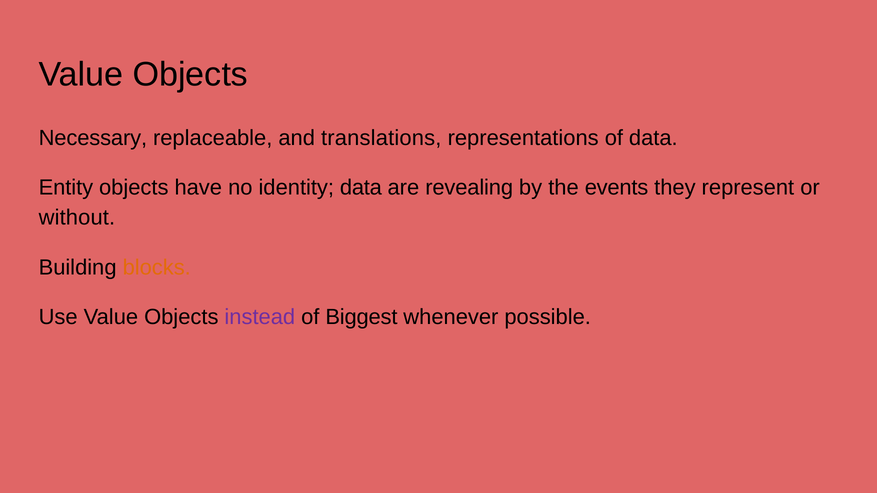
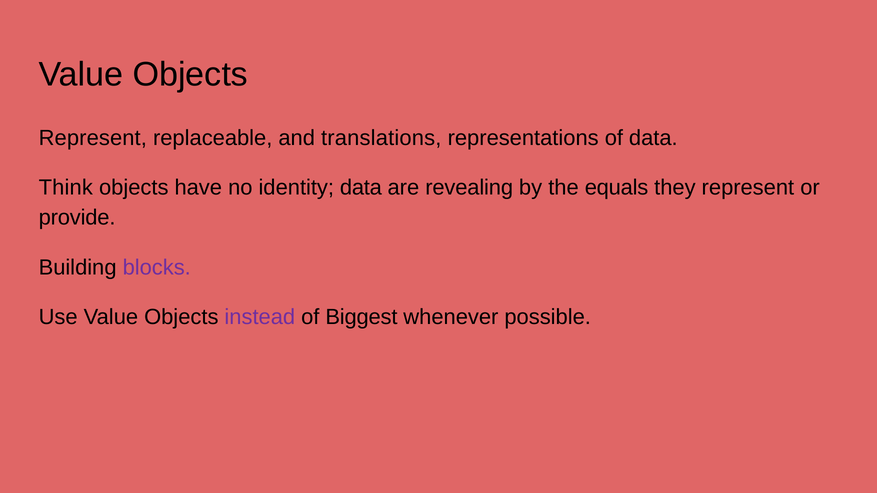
Necessary: Necessary -> Represent (93, 138)
Entity: Entity -> Think (66, 188)
events: events -> equals (617, 188)
without: without -> provide (77, 218)
blocks colour: orange -> purple (157, 268)
